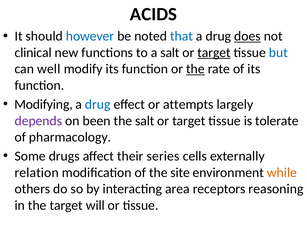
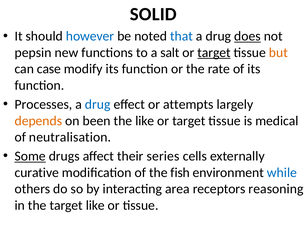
ACIDS: ACIDS -> SOLID (153, 14)
clinical: clinical -> pepsin (33, 53)
but colour: blue -> orange (278, 53)
well: well -> case (49, 69)
the underline: present -> none (195, 69)
Modifying: Modifying -> Processes (43, 105)
depends colour: purple -> orange (38, 121)
the salt: salt -> like (145, 121)
tolerate: tolerate -> medical (277, 121)
pharmacology: pharmacology -> neutralisation (70, 137)
Some underline: none -> present (30, 156)
relation: relation -> curative (37, 173)
site: site -> fish (180, 173)
while colour: orange -> blue (282, 173)
target will: will -> like (95, 206)
